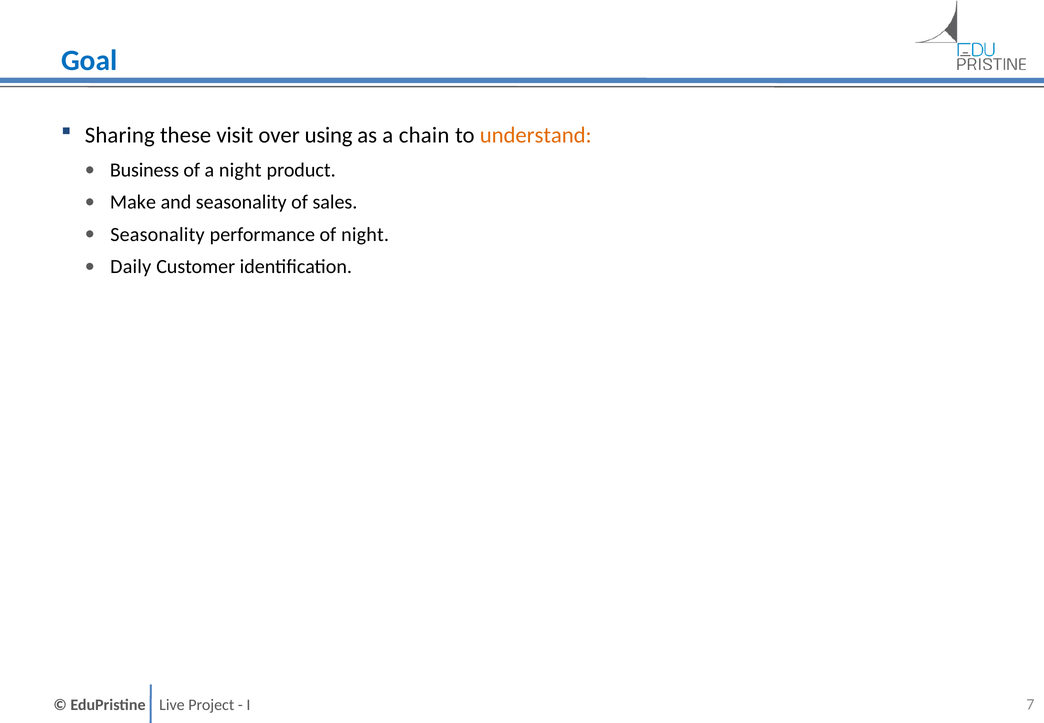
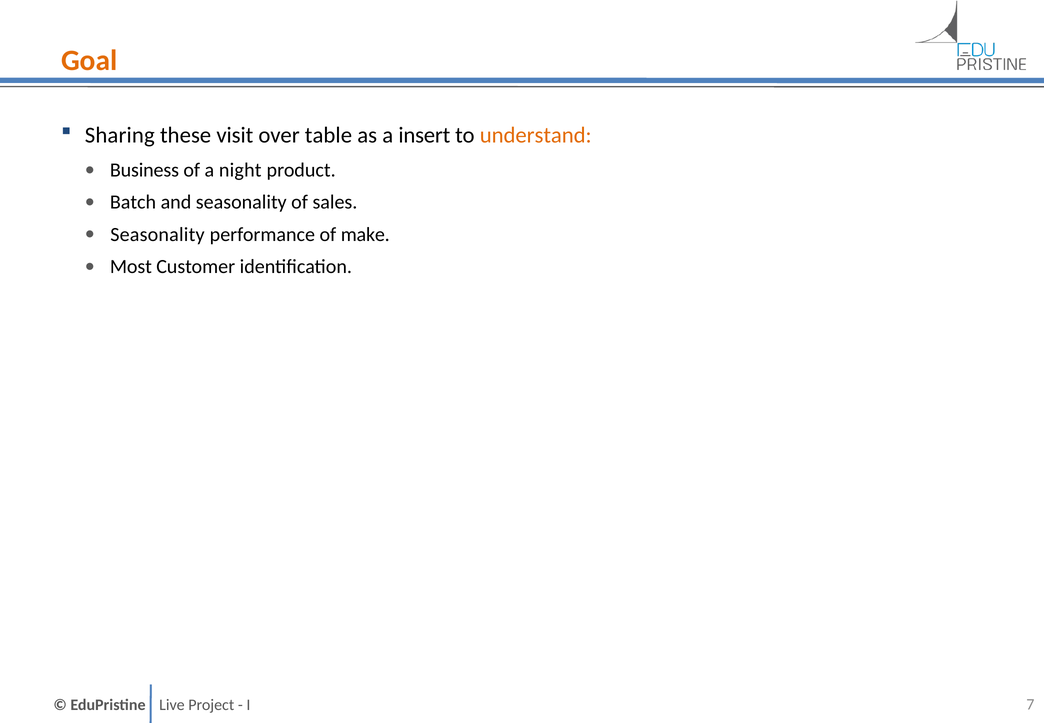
Goal colour: blue -> orange (89, 61)
using: using -> table (328, 135)
chain: chain -> insert (424, 135)
Make: Make -> Batch (133, 202)
of night: night -> make (365, 234)
Daily: Daily -> Most (131, 266)
